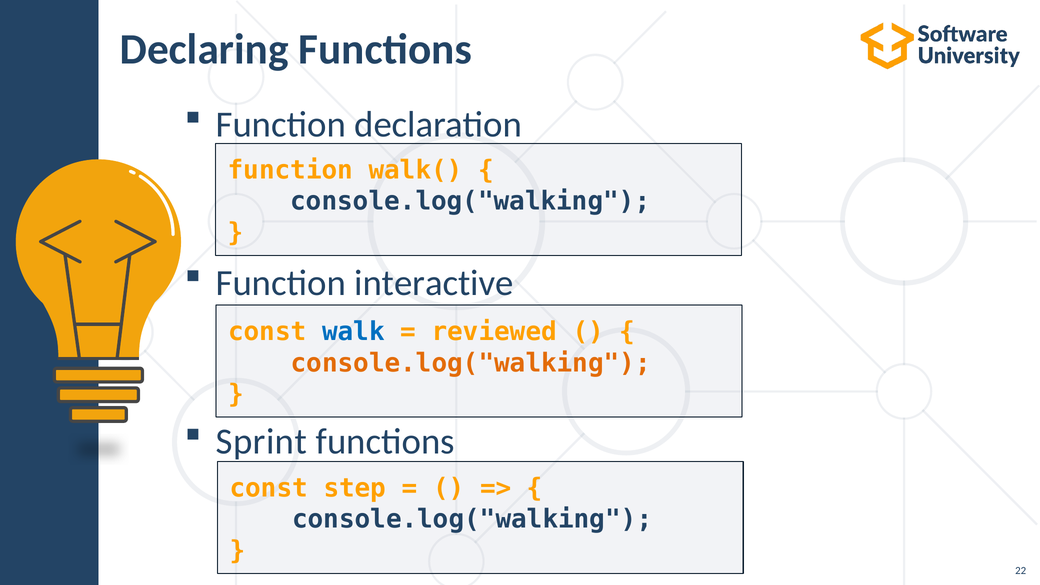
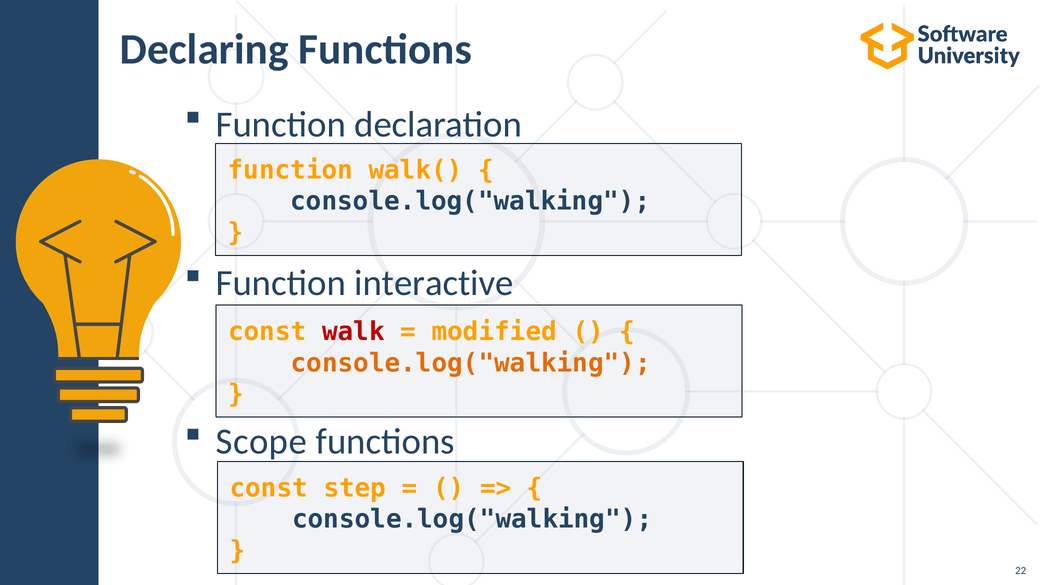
walk colour: blue -> red (353, 332)
reviewed: reviewed -> modified (494, 332)
Sprint: Sprint -> Scope (261, 442)
